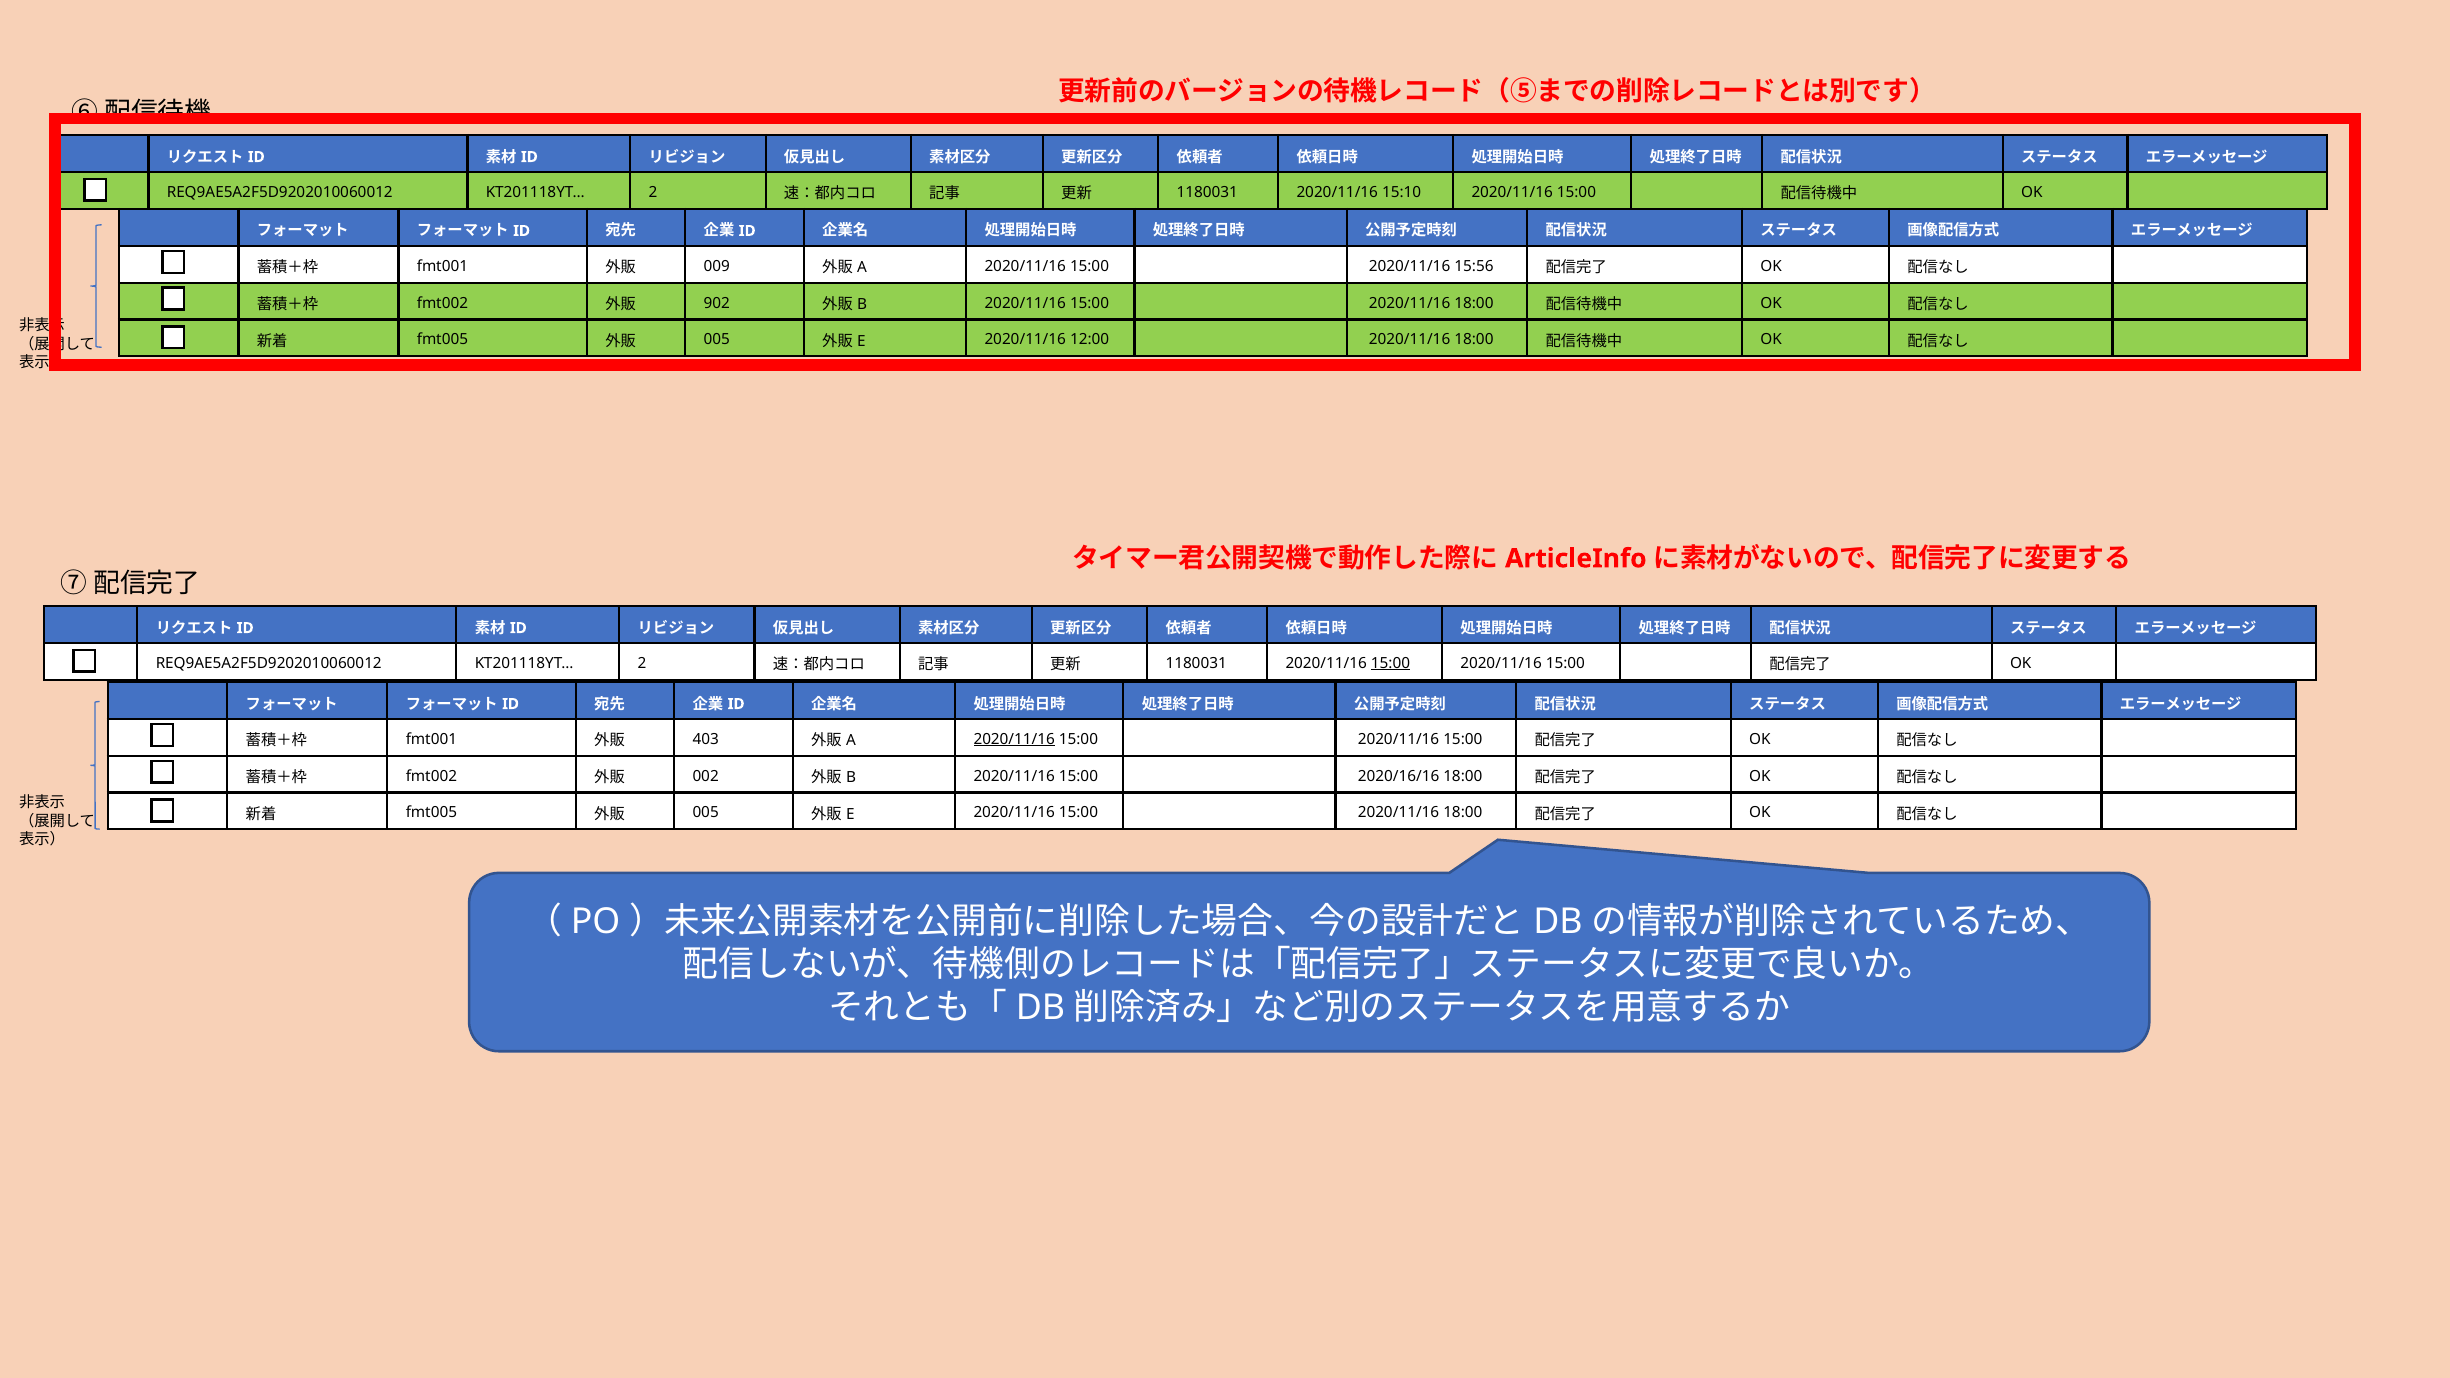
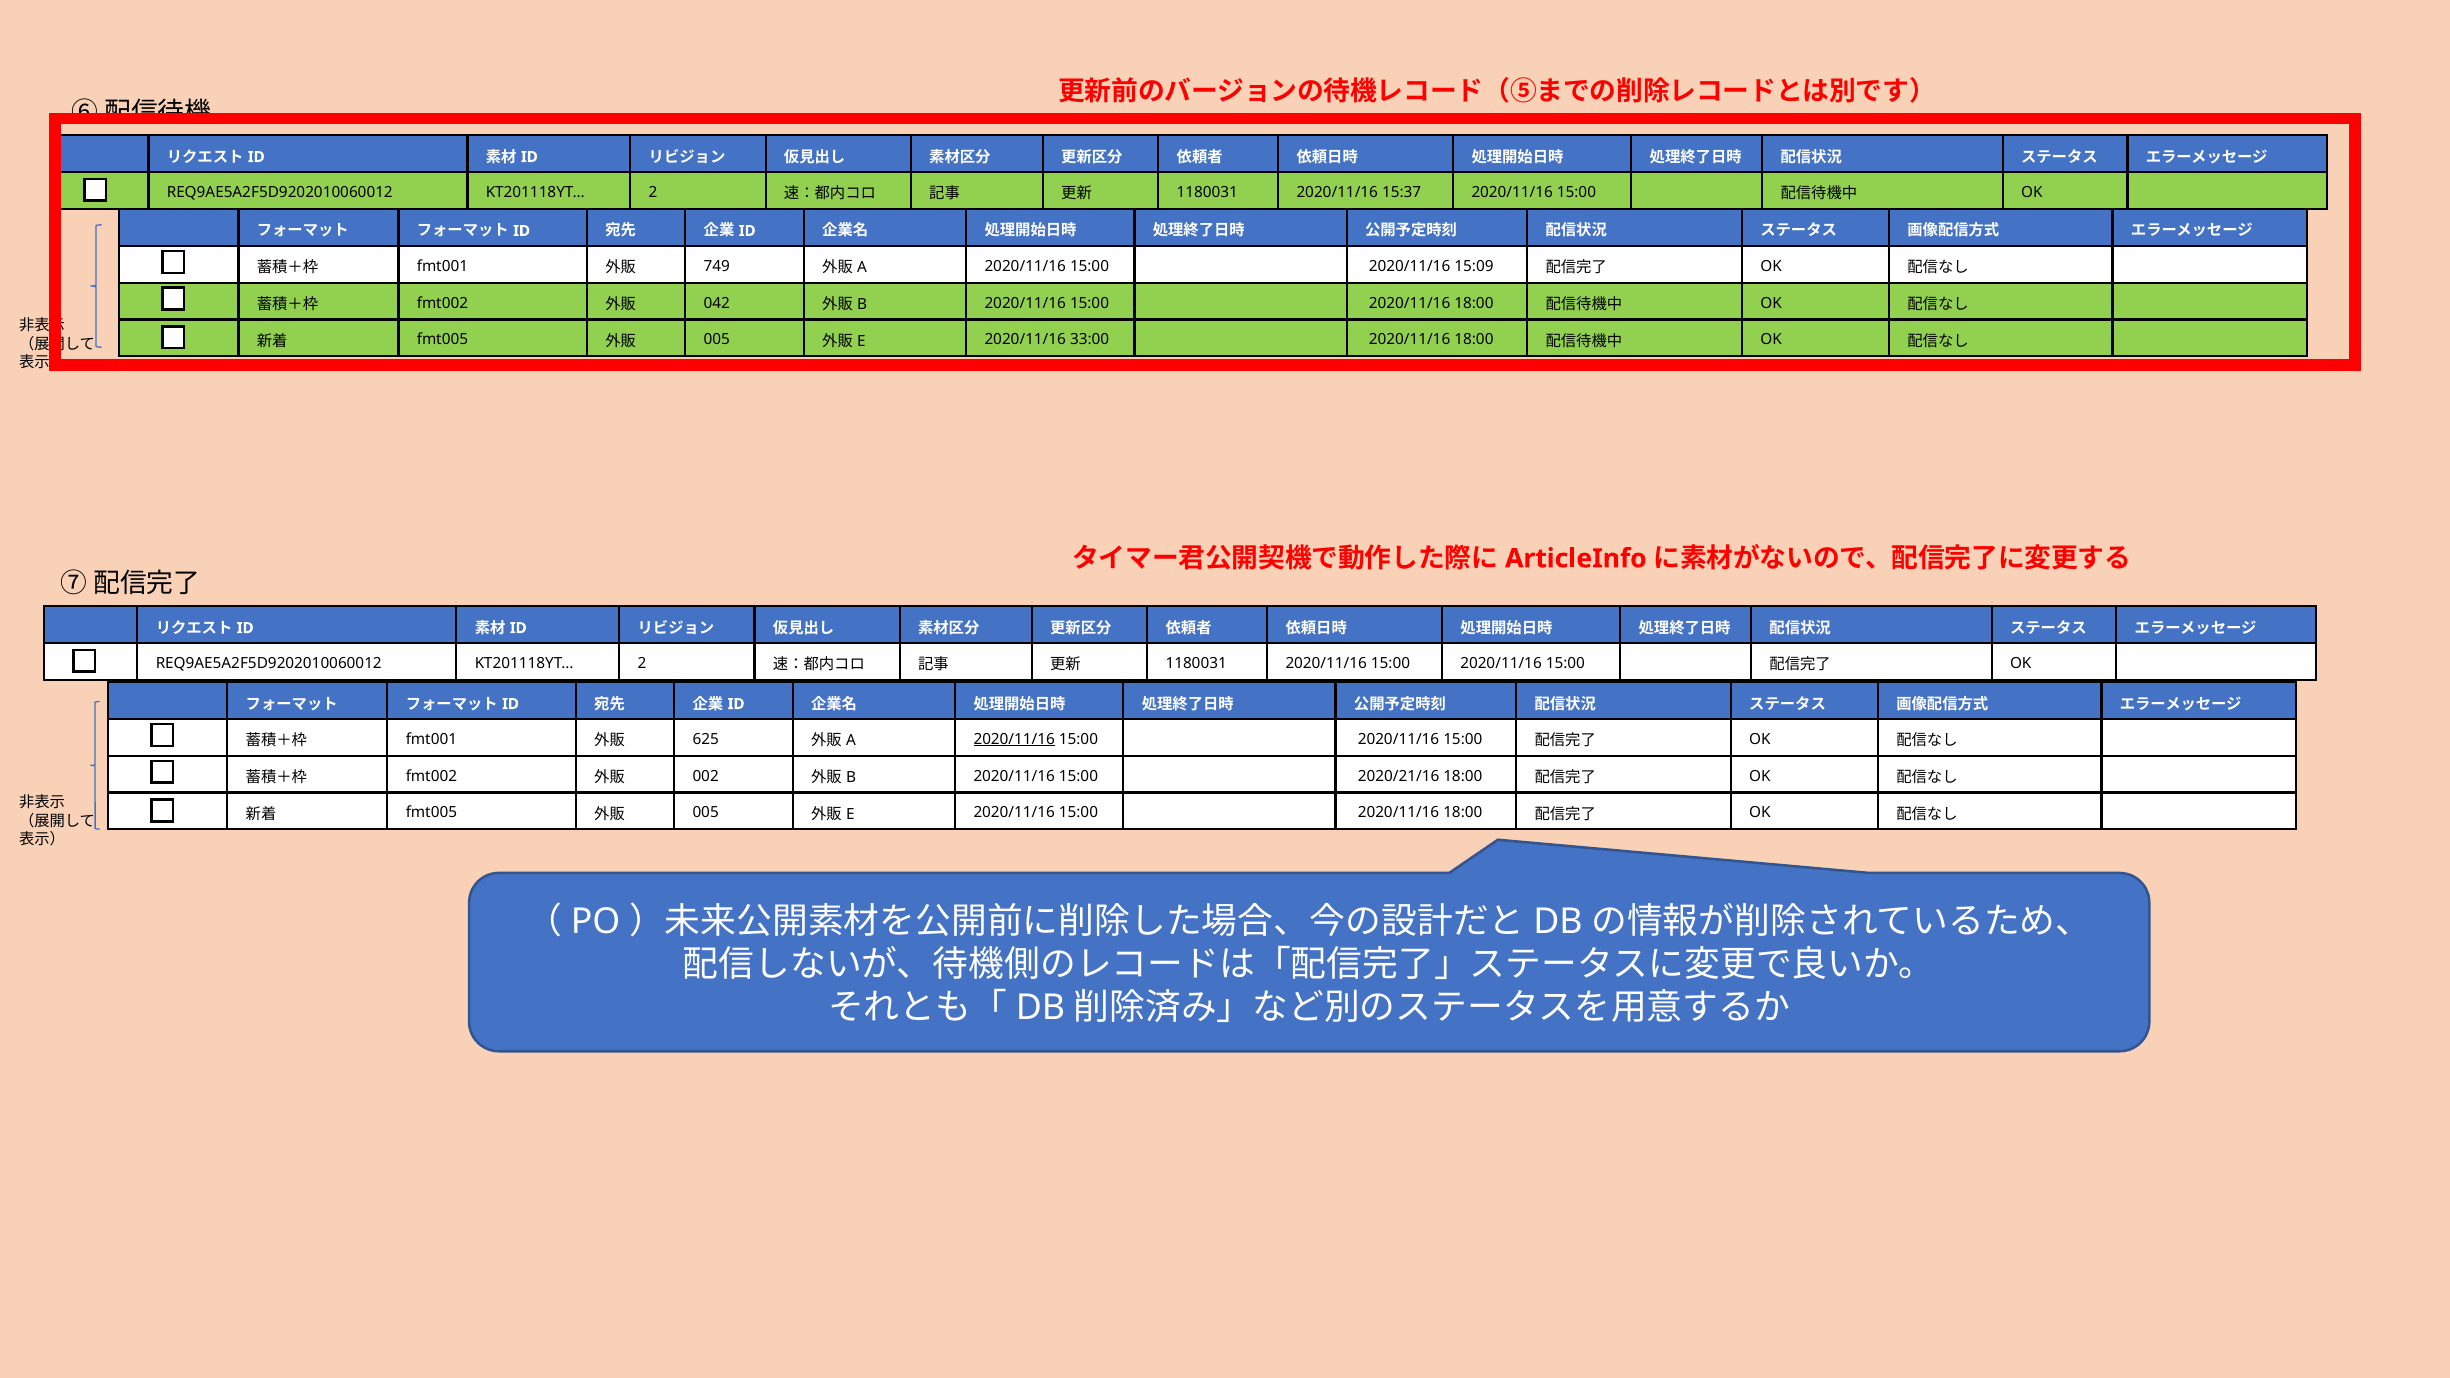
15:10: 15:10 -> 15:37 (1402, 192)
009: 009 -> 749 (717, 266)
15:56: 15:56 -> 15:09 (1474, 266)
902: 902 -> 042 (717, 303)
12:00: 12:00 -> 33:00 (1090, 340)
15:00 underline: present -> none (1391, 663)
403: 403 -> 625 (706, 739)
2020/16/16: 2020/16/16 -> 2020/21/16 (1399, 776)
